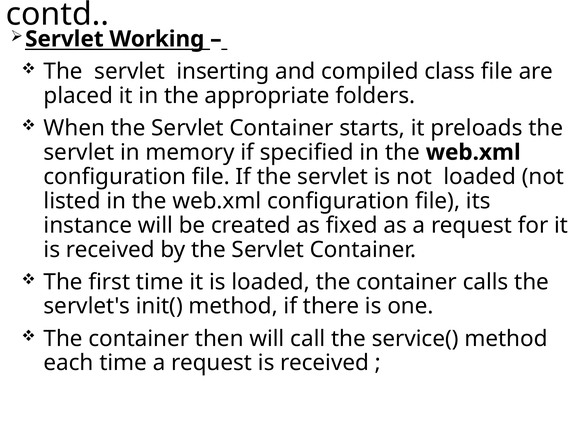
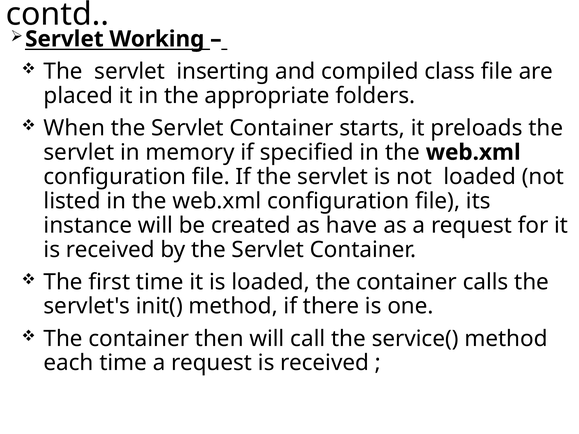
fixed: fixed -> have (352, 225)
